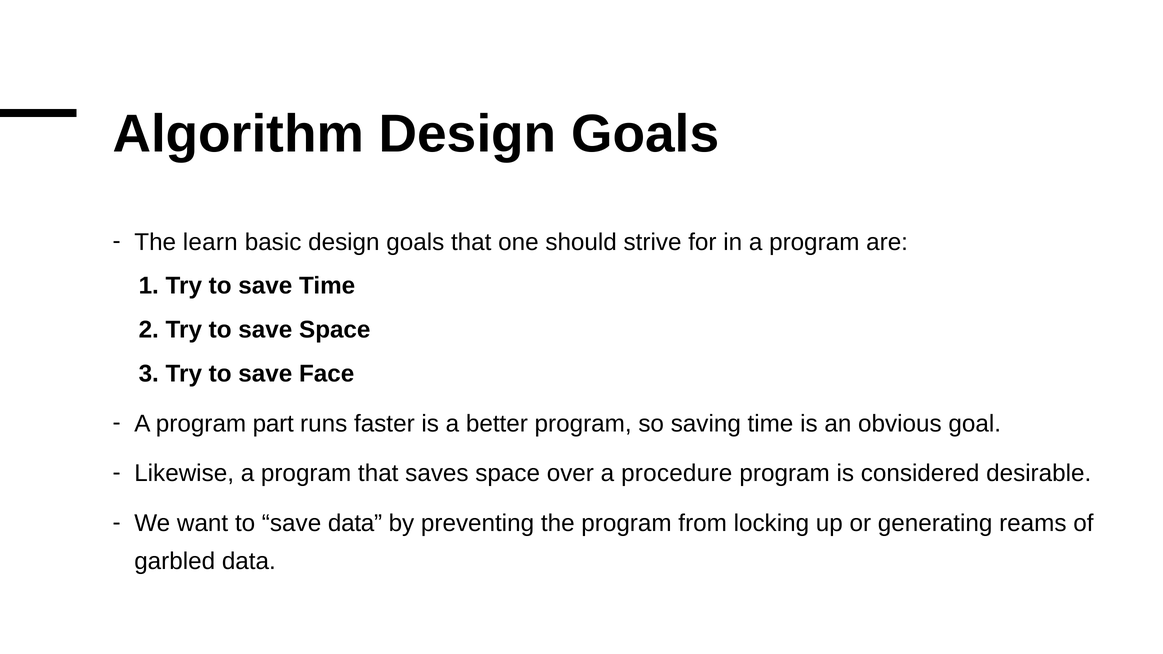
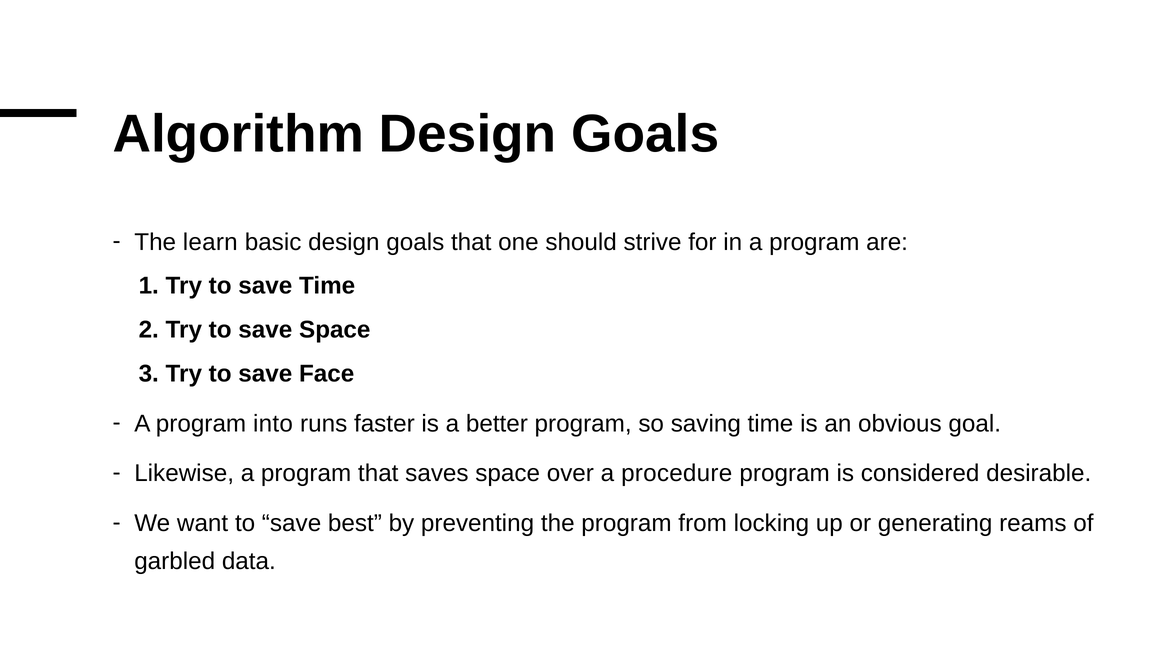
part: part -> into (273, 424)
save data: data -> best (355, 524)
